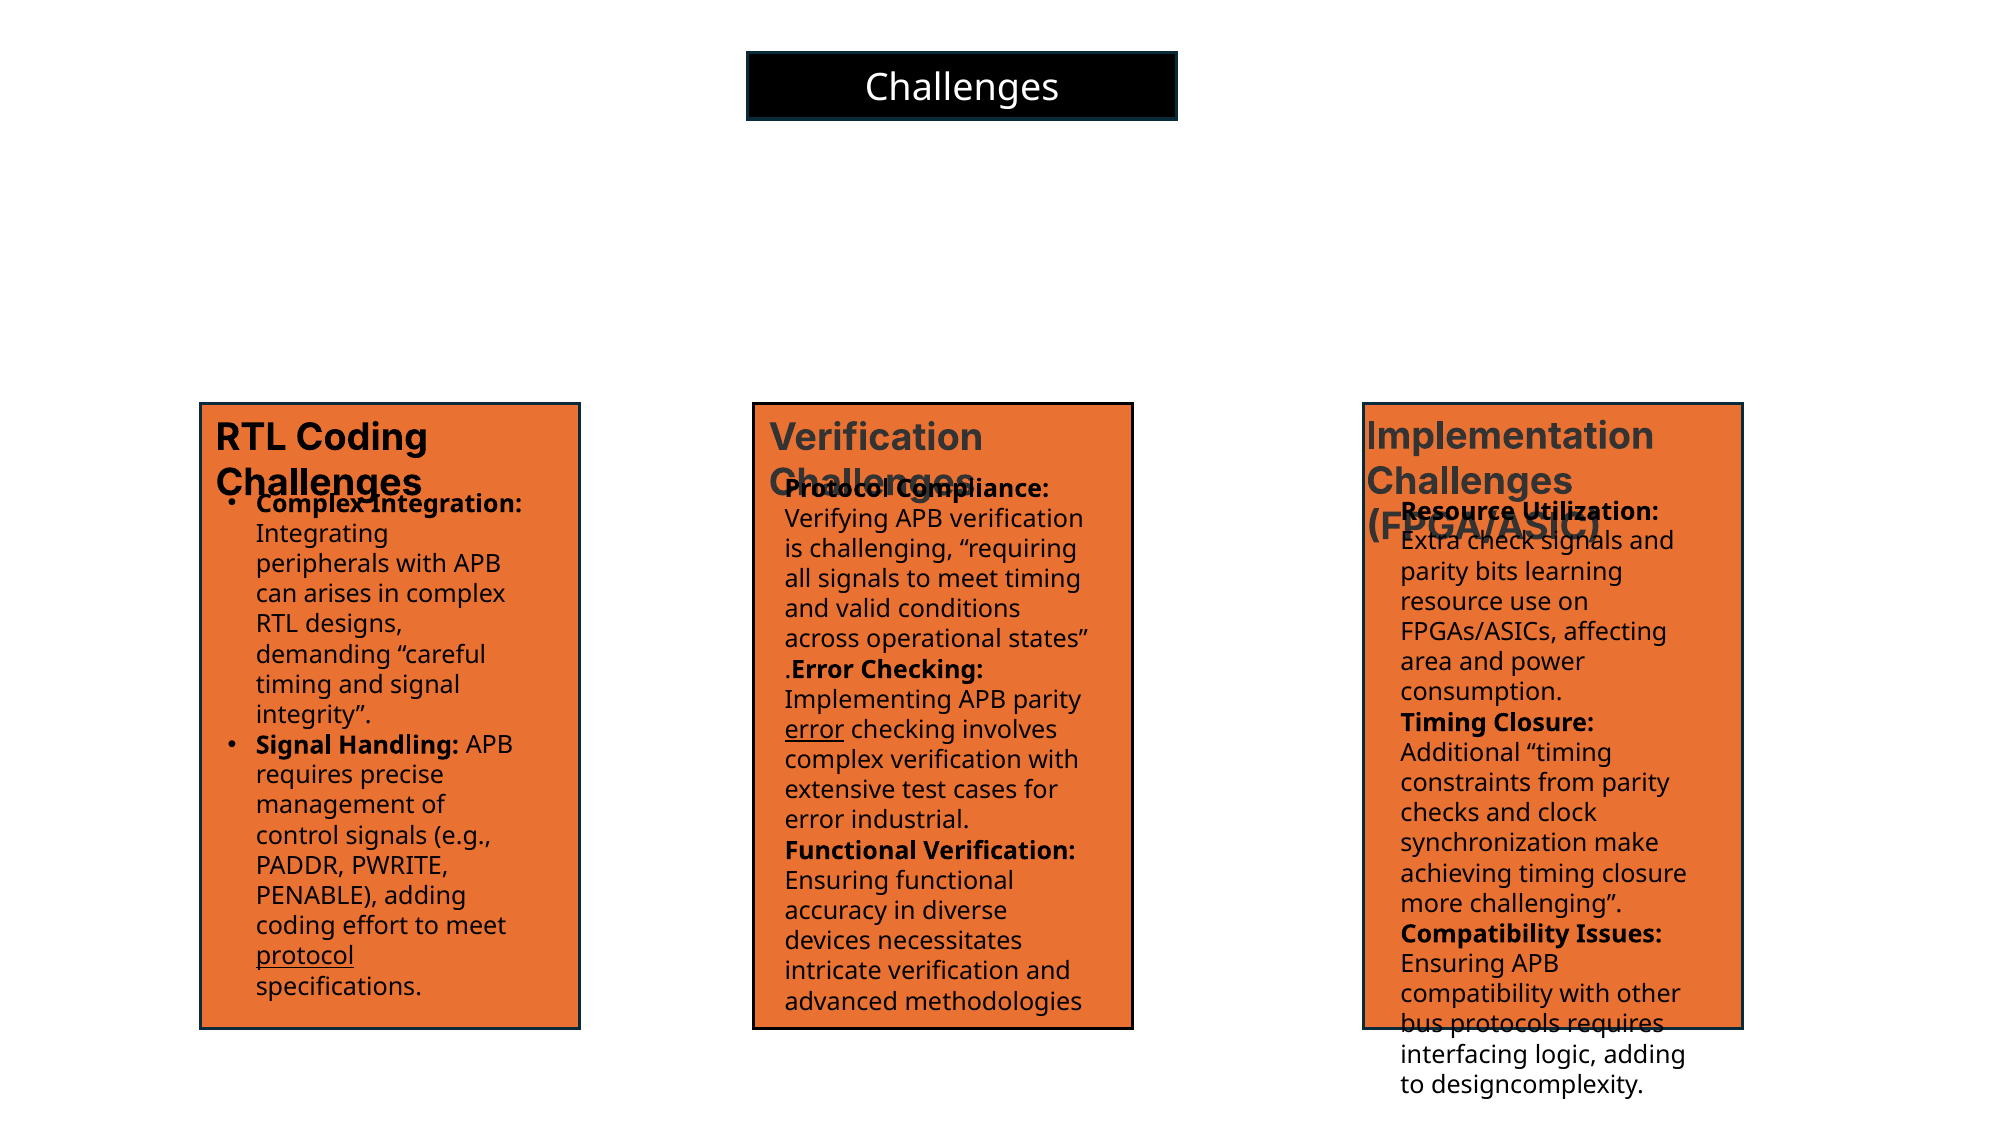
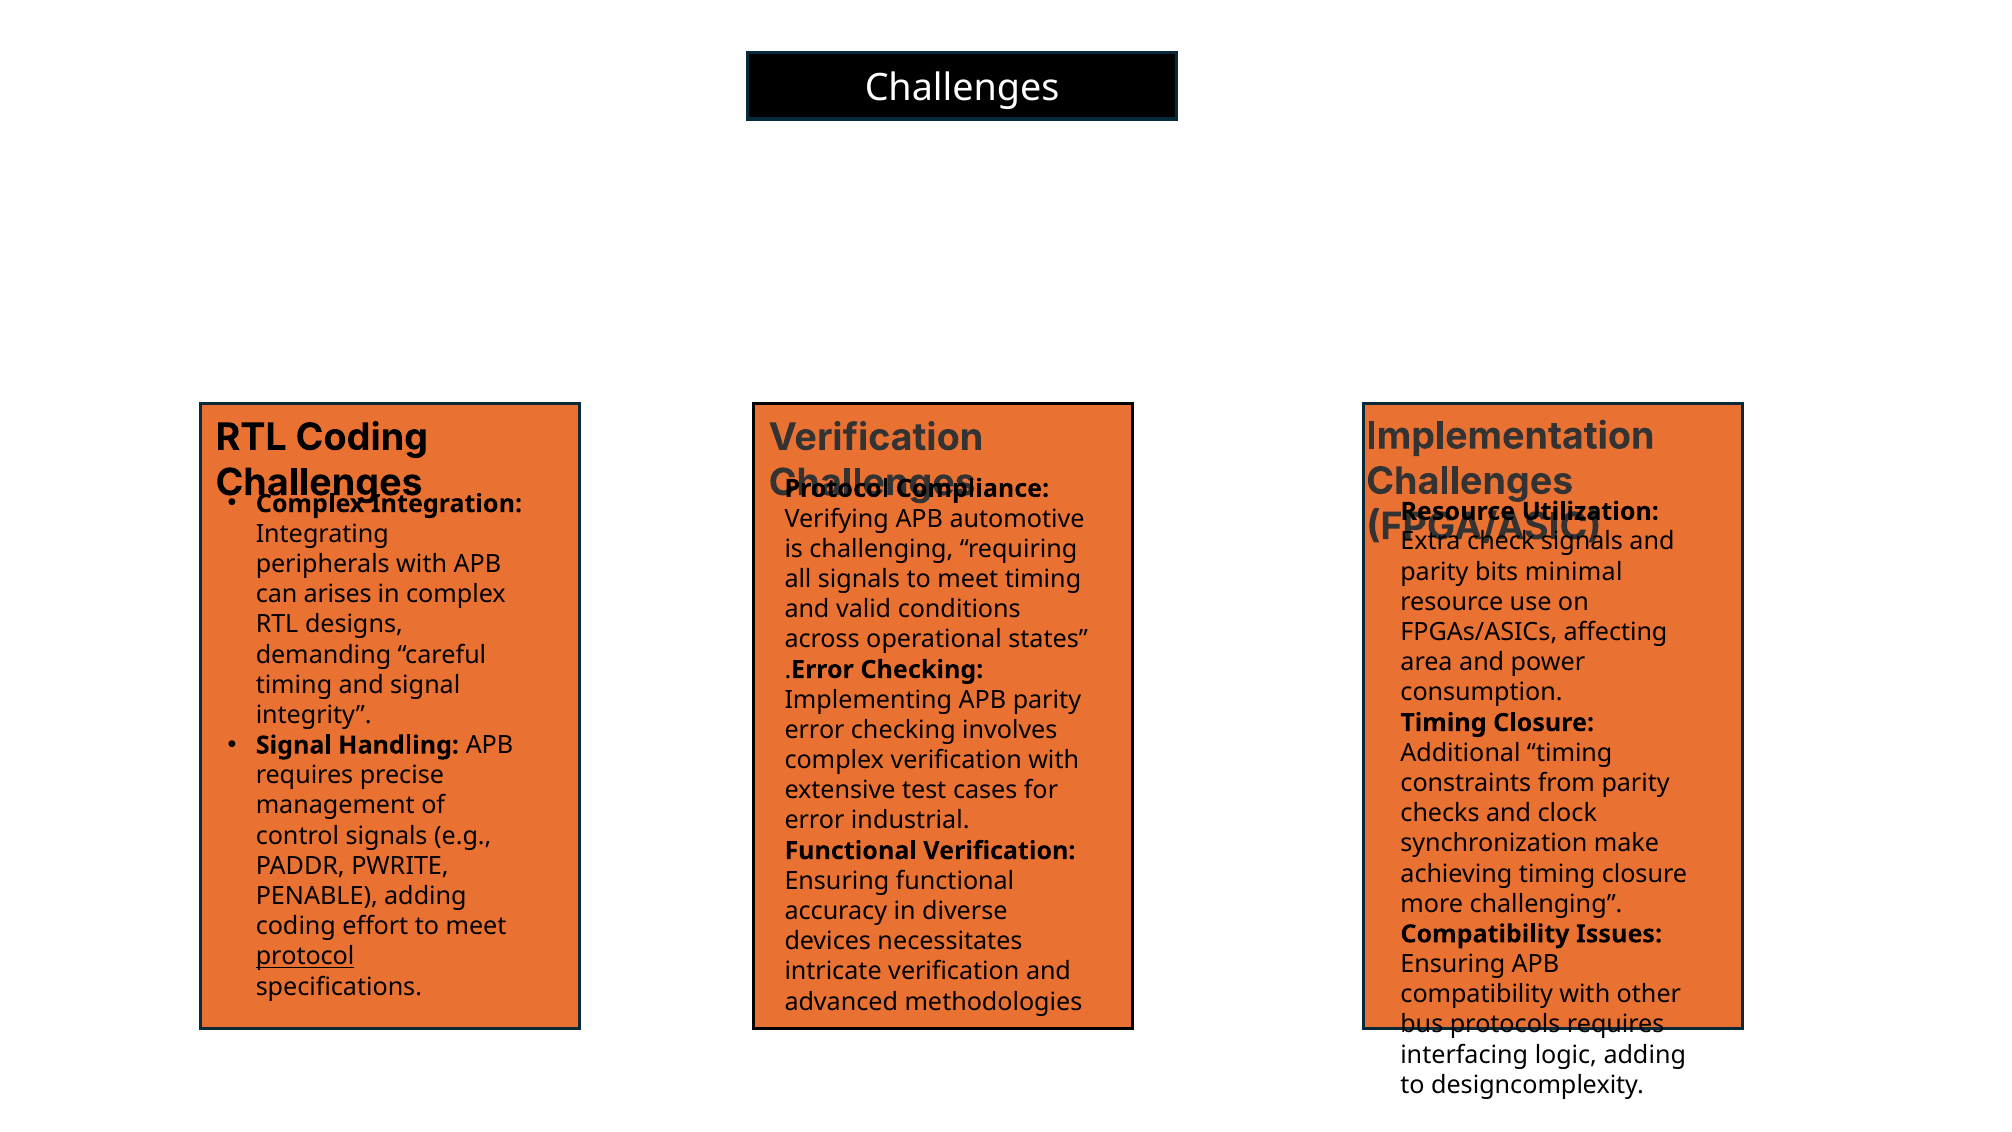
APB verification: verification -> automotive (1017, 519)
learning: learning -> minimal (1574, 572)
error underline: present -> none (815, 730)
